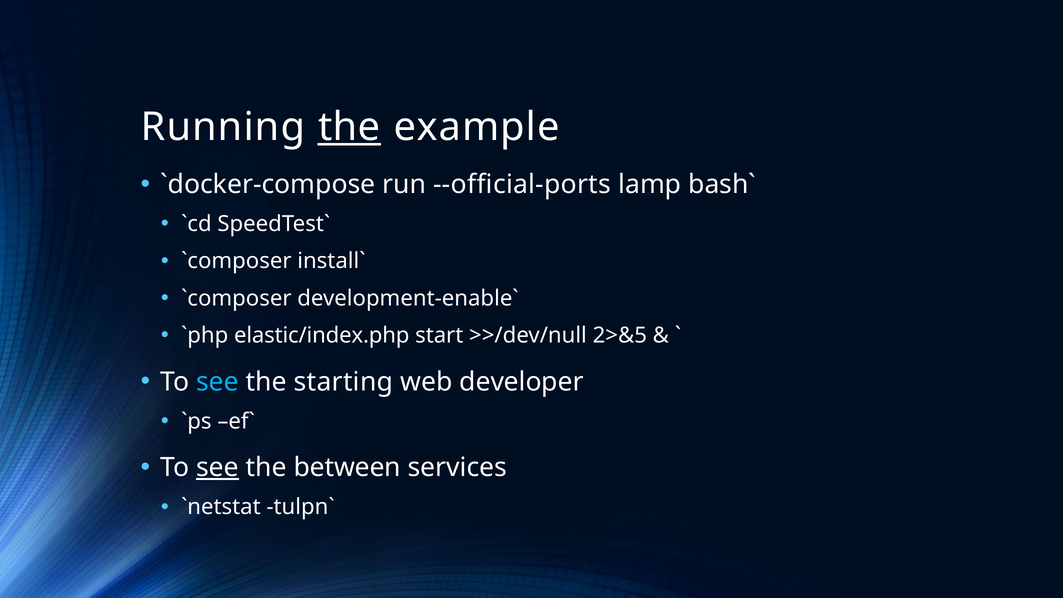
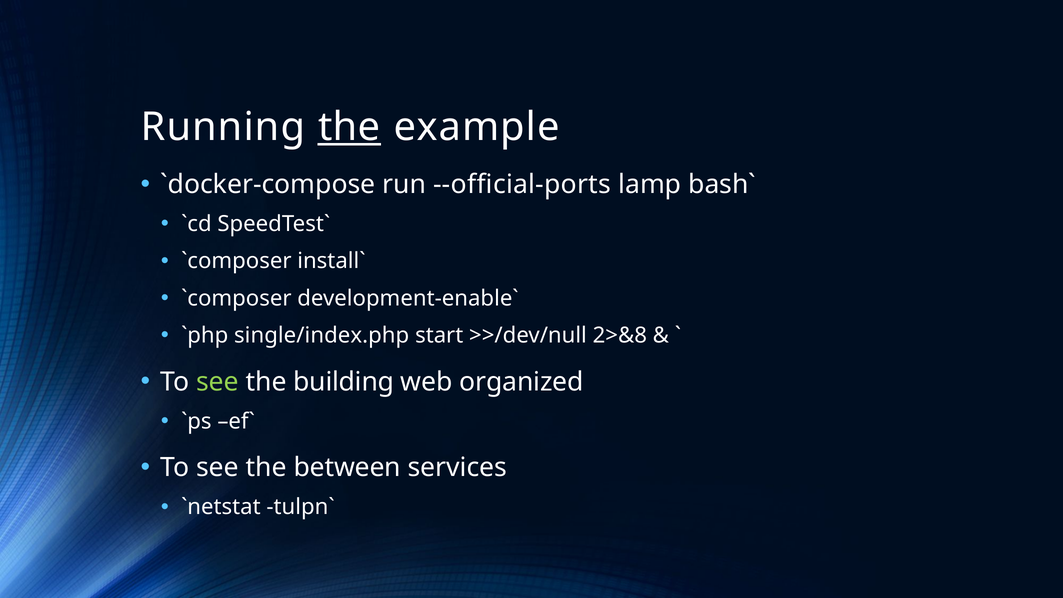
elastic/index.php: elastic/index.php -> single/index.php (322, 336)
2>&5: 2>&5 -> 2>&8 (620, 336)
see colour: light blue -> light green (218, 382)
starting: starting -> building (344, 382)
developer: developer -> organized (522, 382)
see underline: present -> none (218, 468)
